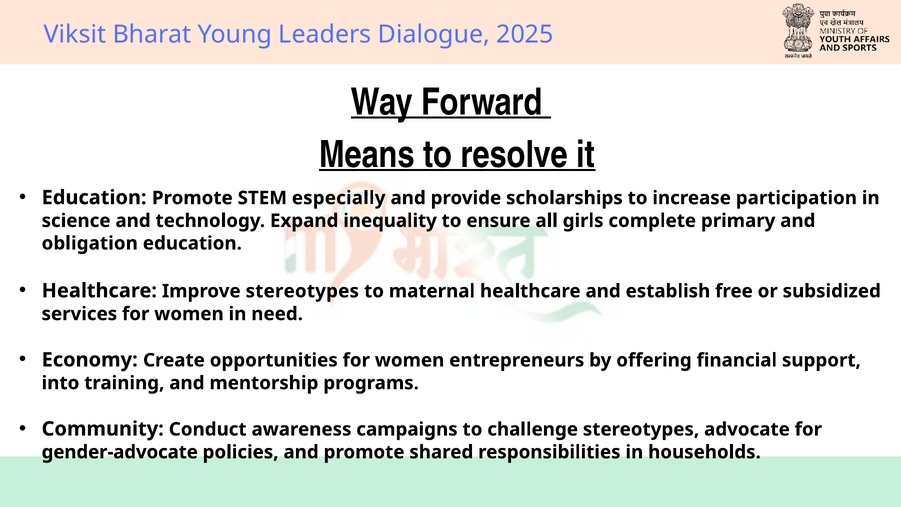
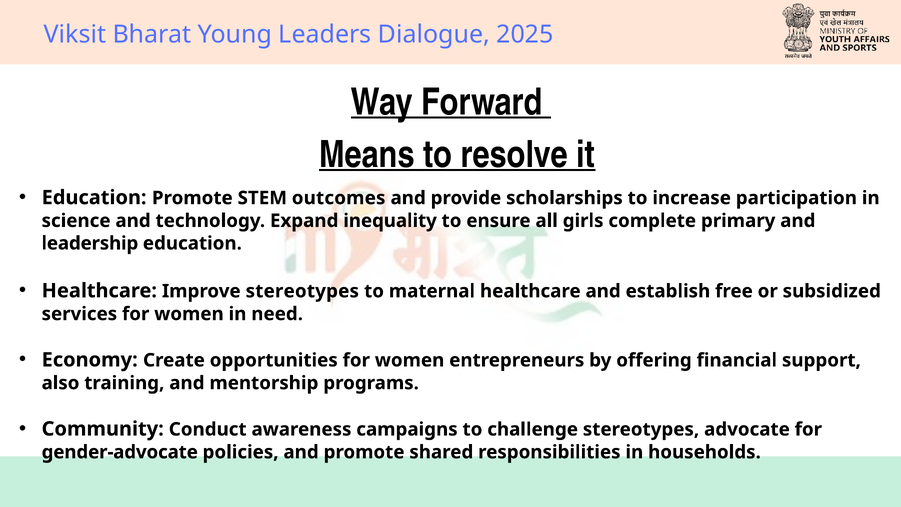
especially: especially -> outcomes (339, 198)
obligation: obligation -> leadership (90, 243)
into: into -> also (61, 383)
